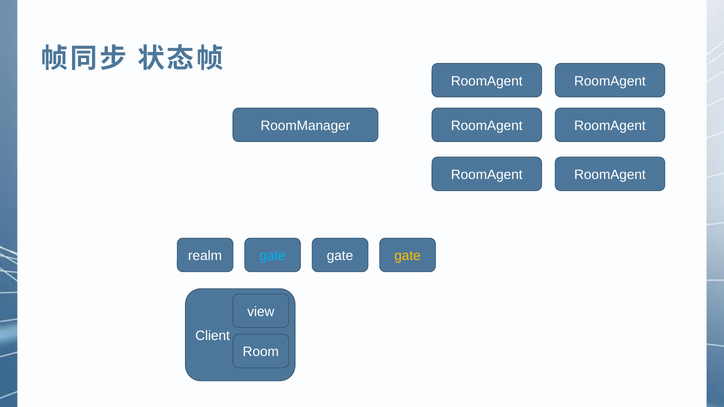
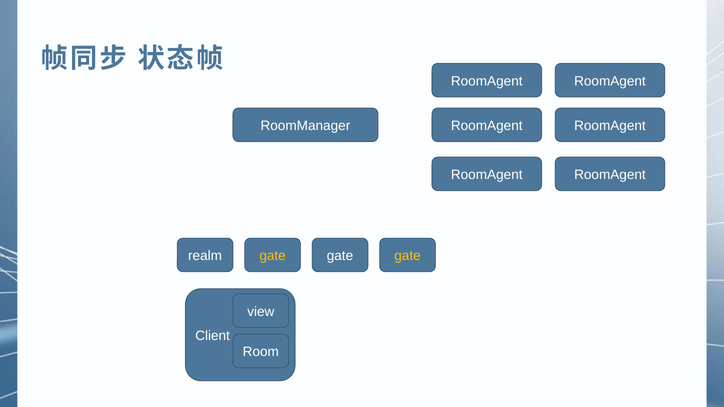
gate colour: light blue -> yellow (273, 256)
